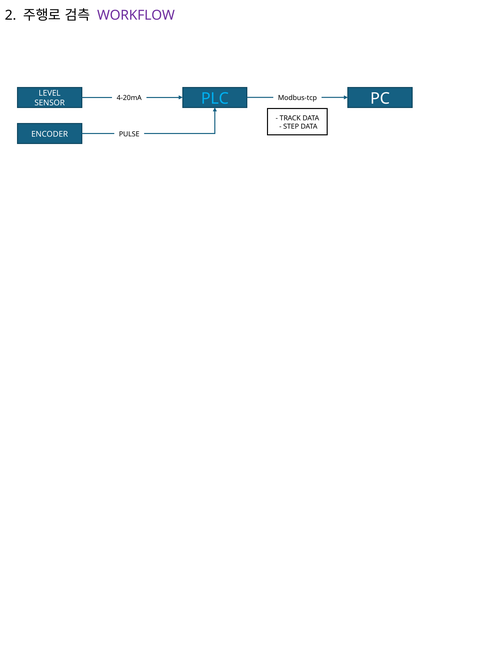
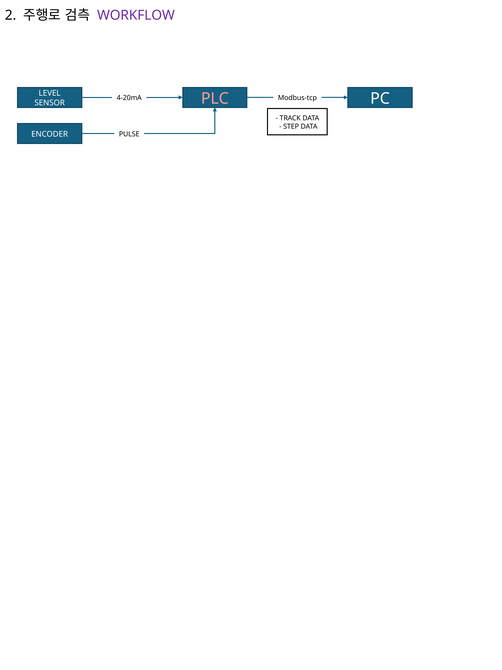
PLC colour: light blue -> pink (215, 98)
